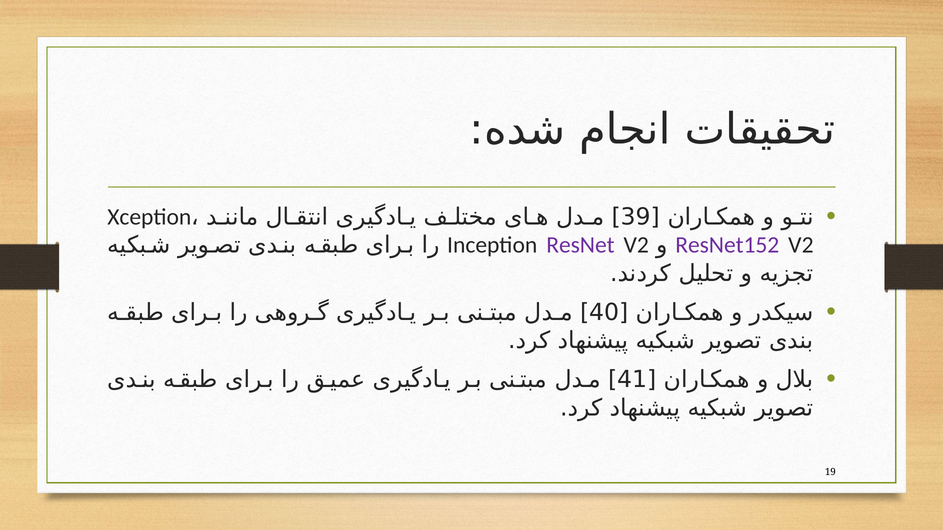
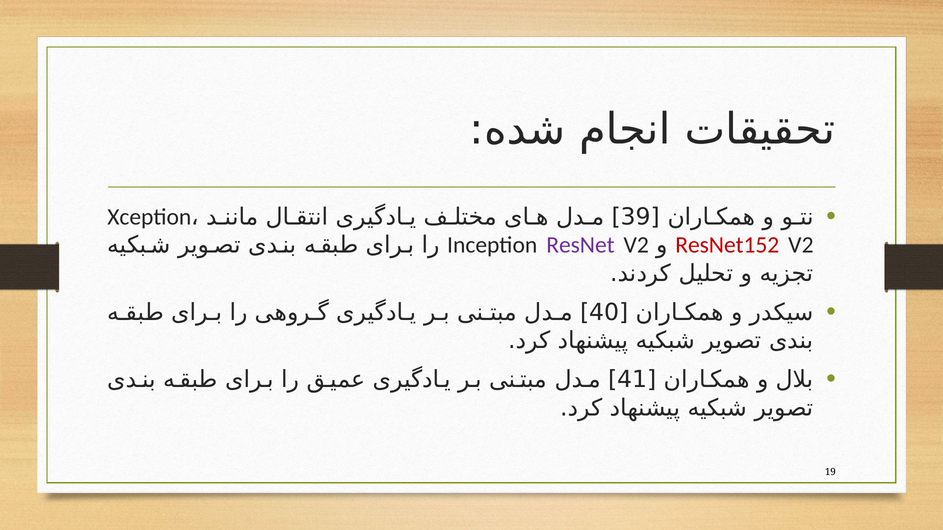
ResNet152 colour: purple -> red (727, 245)
